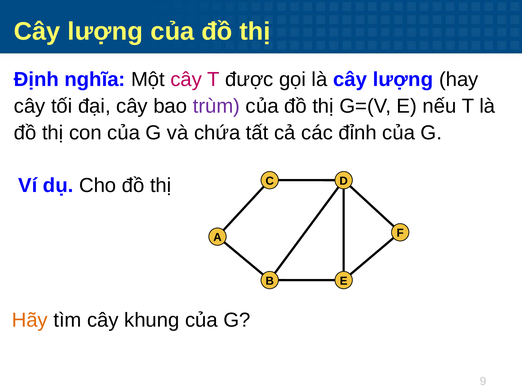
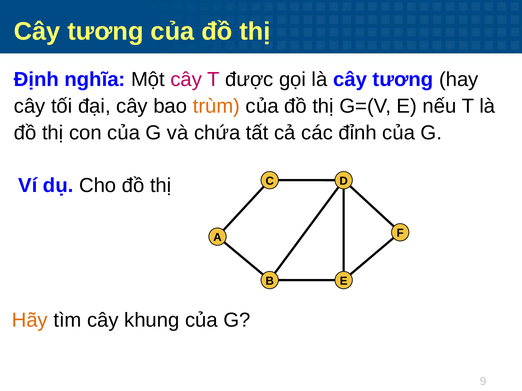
lượng: lượng -> tương (105, 31)
là cây lượng: lượng -> tương (403, 80)
trùm colour: purple -> orange (216, 106)
